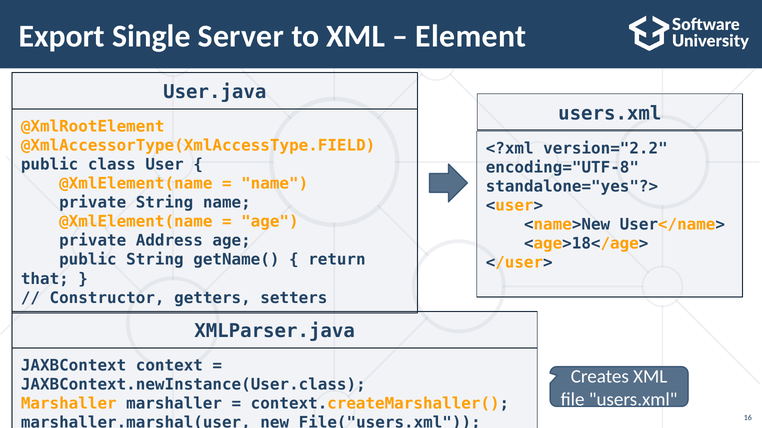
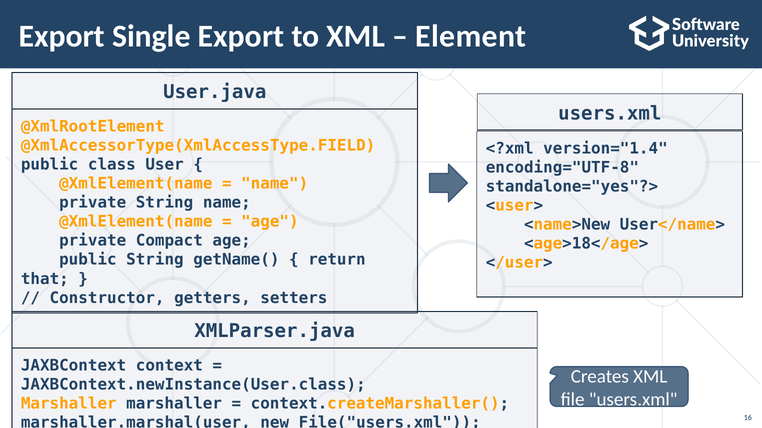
Single Server: Server -> Export (241, 36)
version="2.2: version="2.2 -> version="1.4 (605, 149)
Address: Address -> Compact (169, 241)
